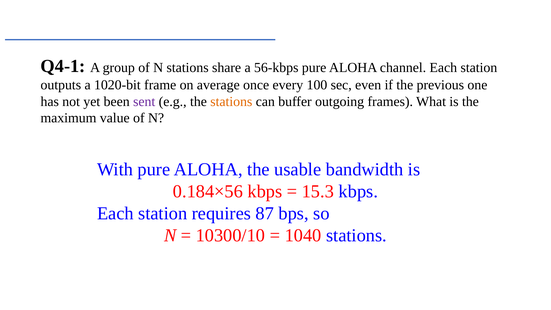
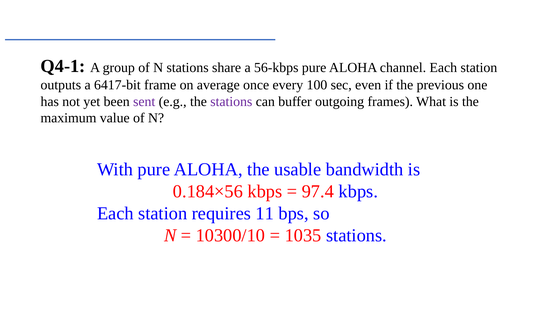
1020-bit: 1020-bit -> 6417-bit (117, 85)
stations colour: orange -> purple (231, 101)
15.3: 15.3 -> 97.4 (318, 191)
87: 87 -> 11 (265, 213)
1040: 1040 -> 1035 (303, 235)
